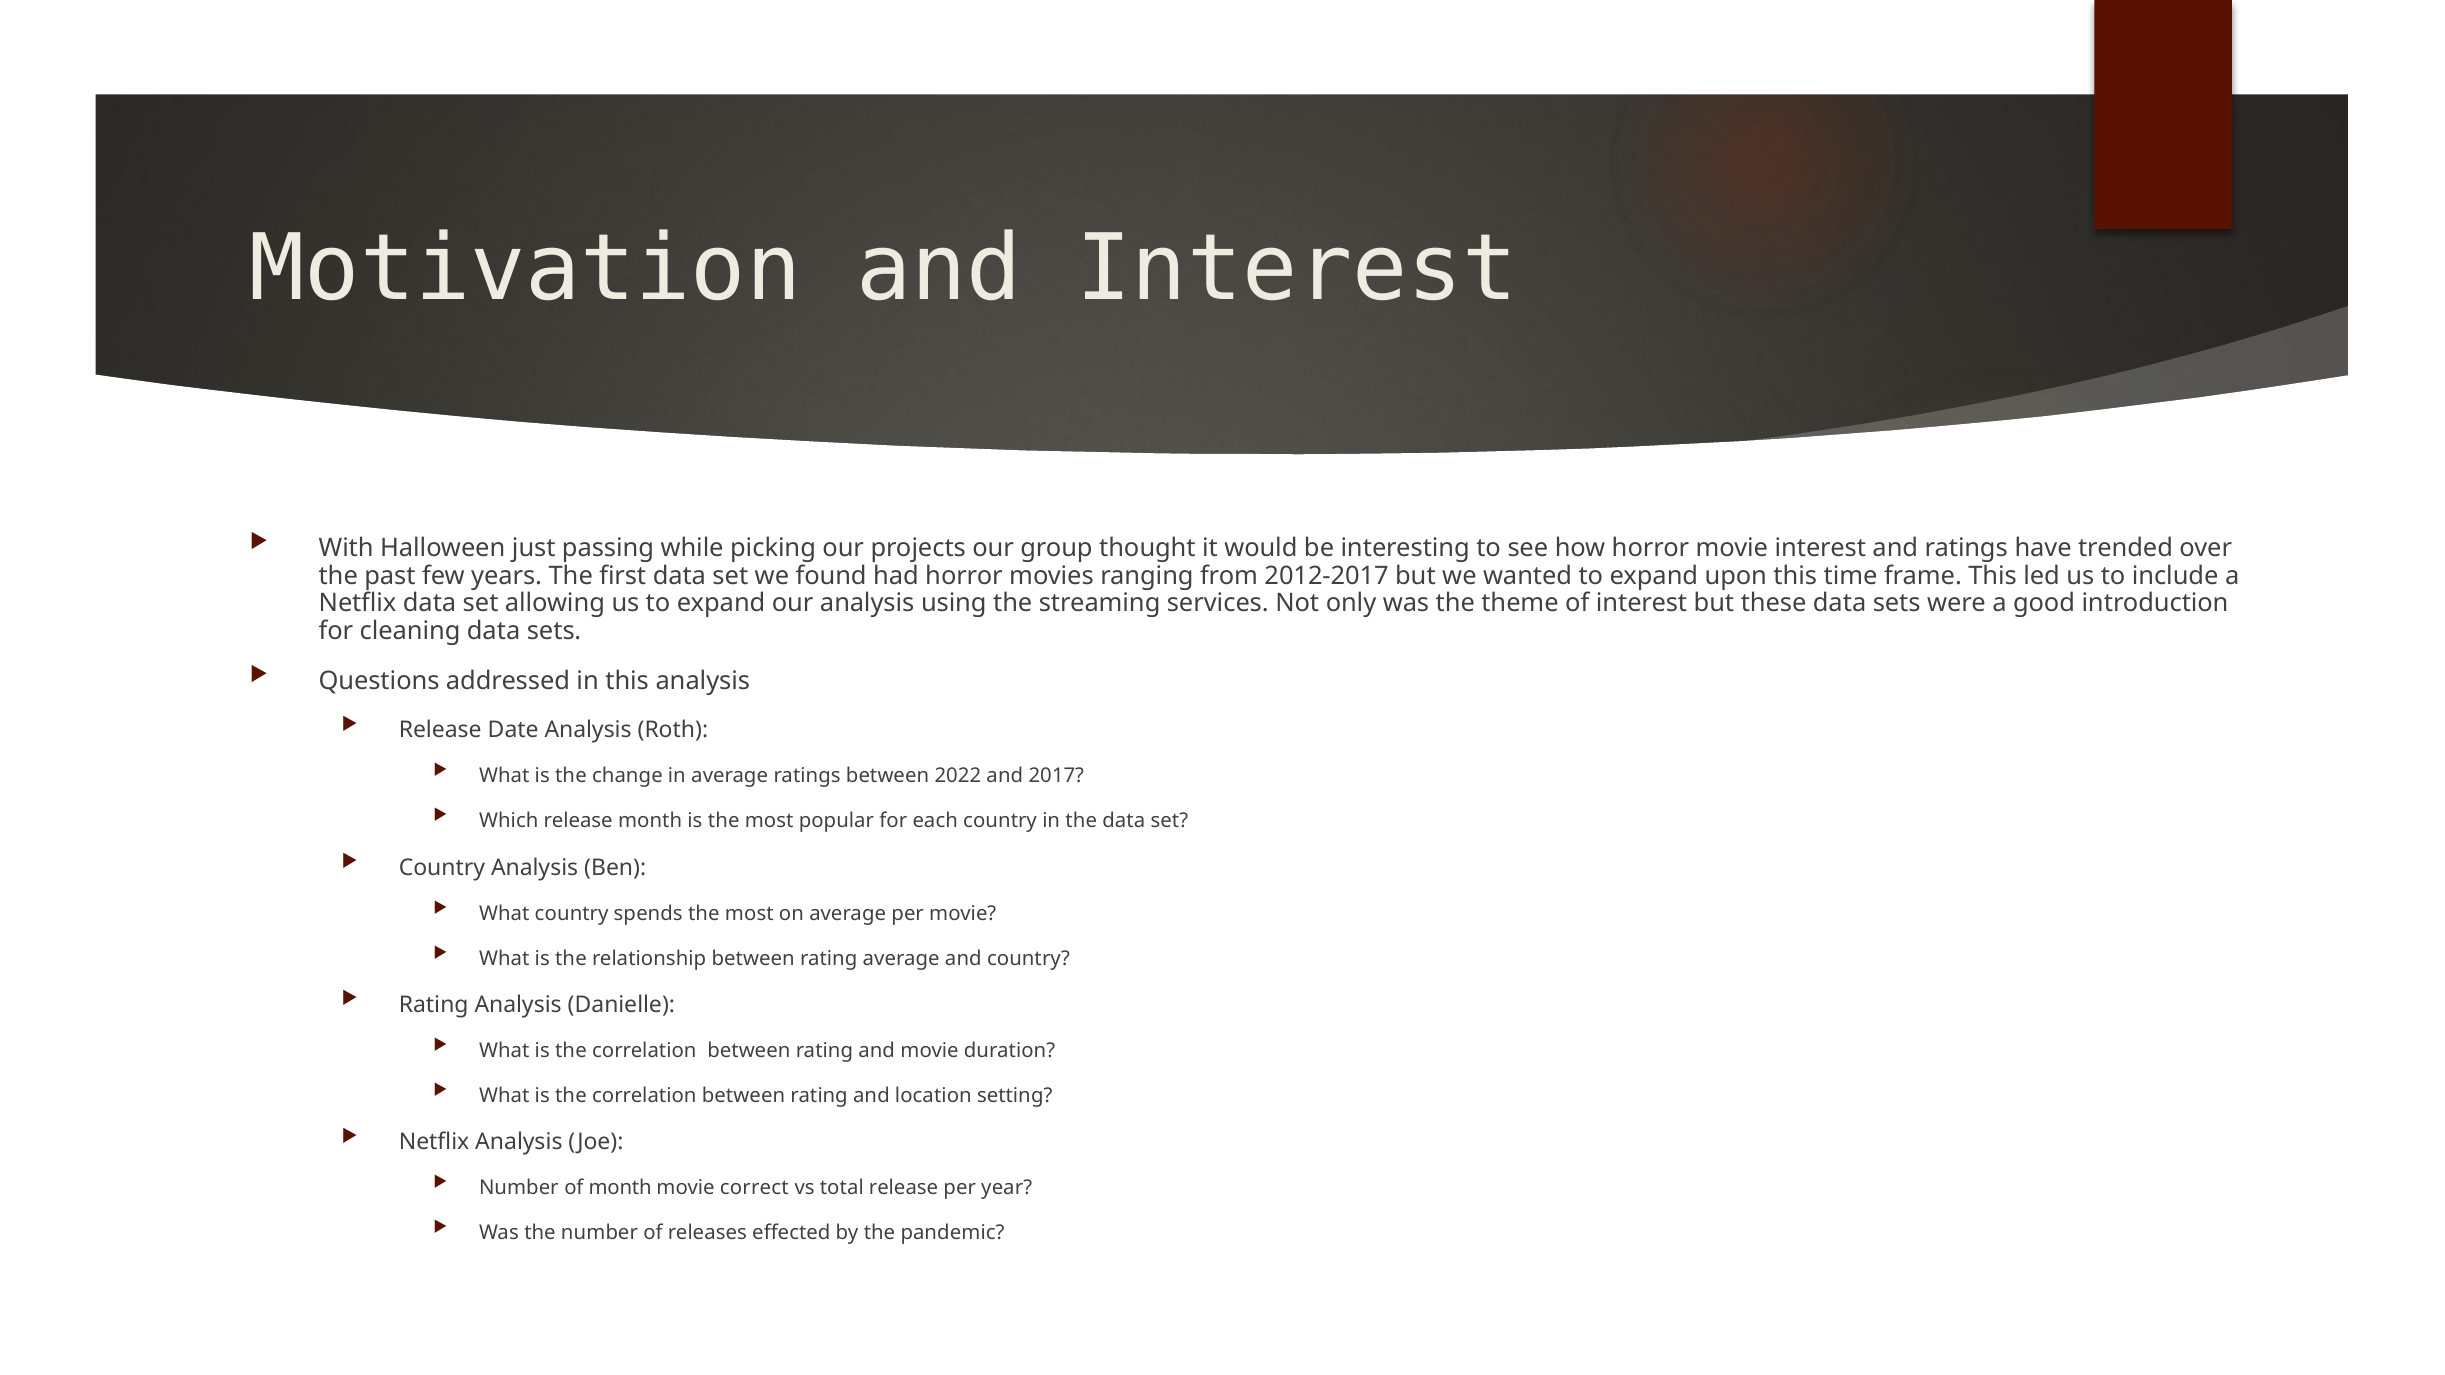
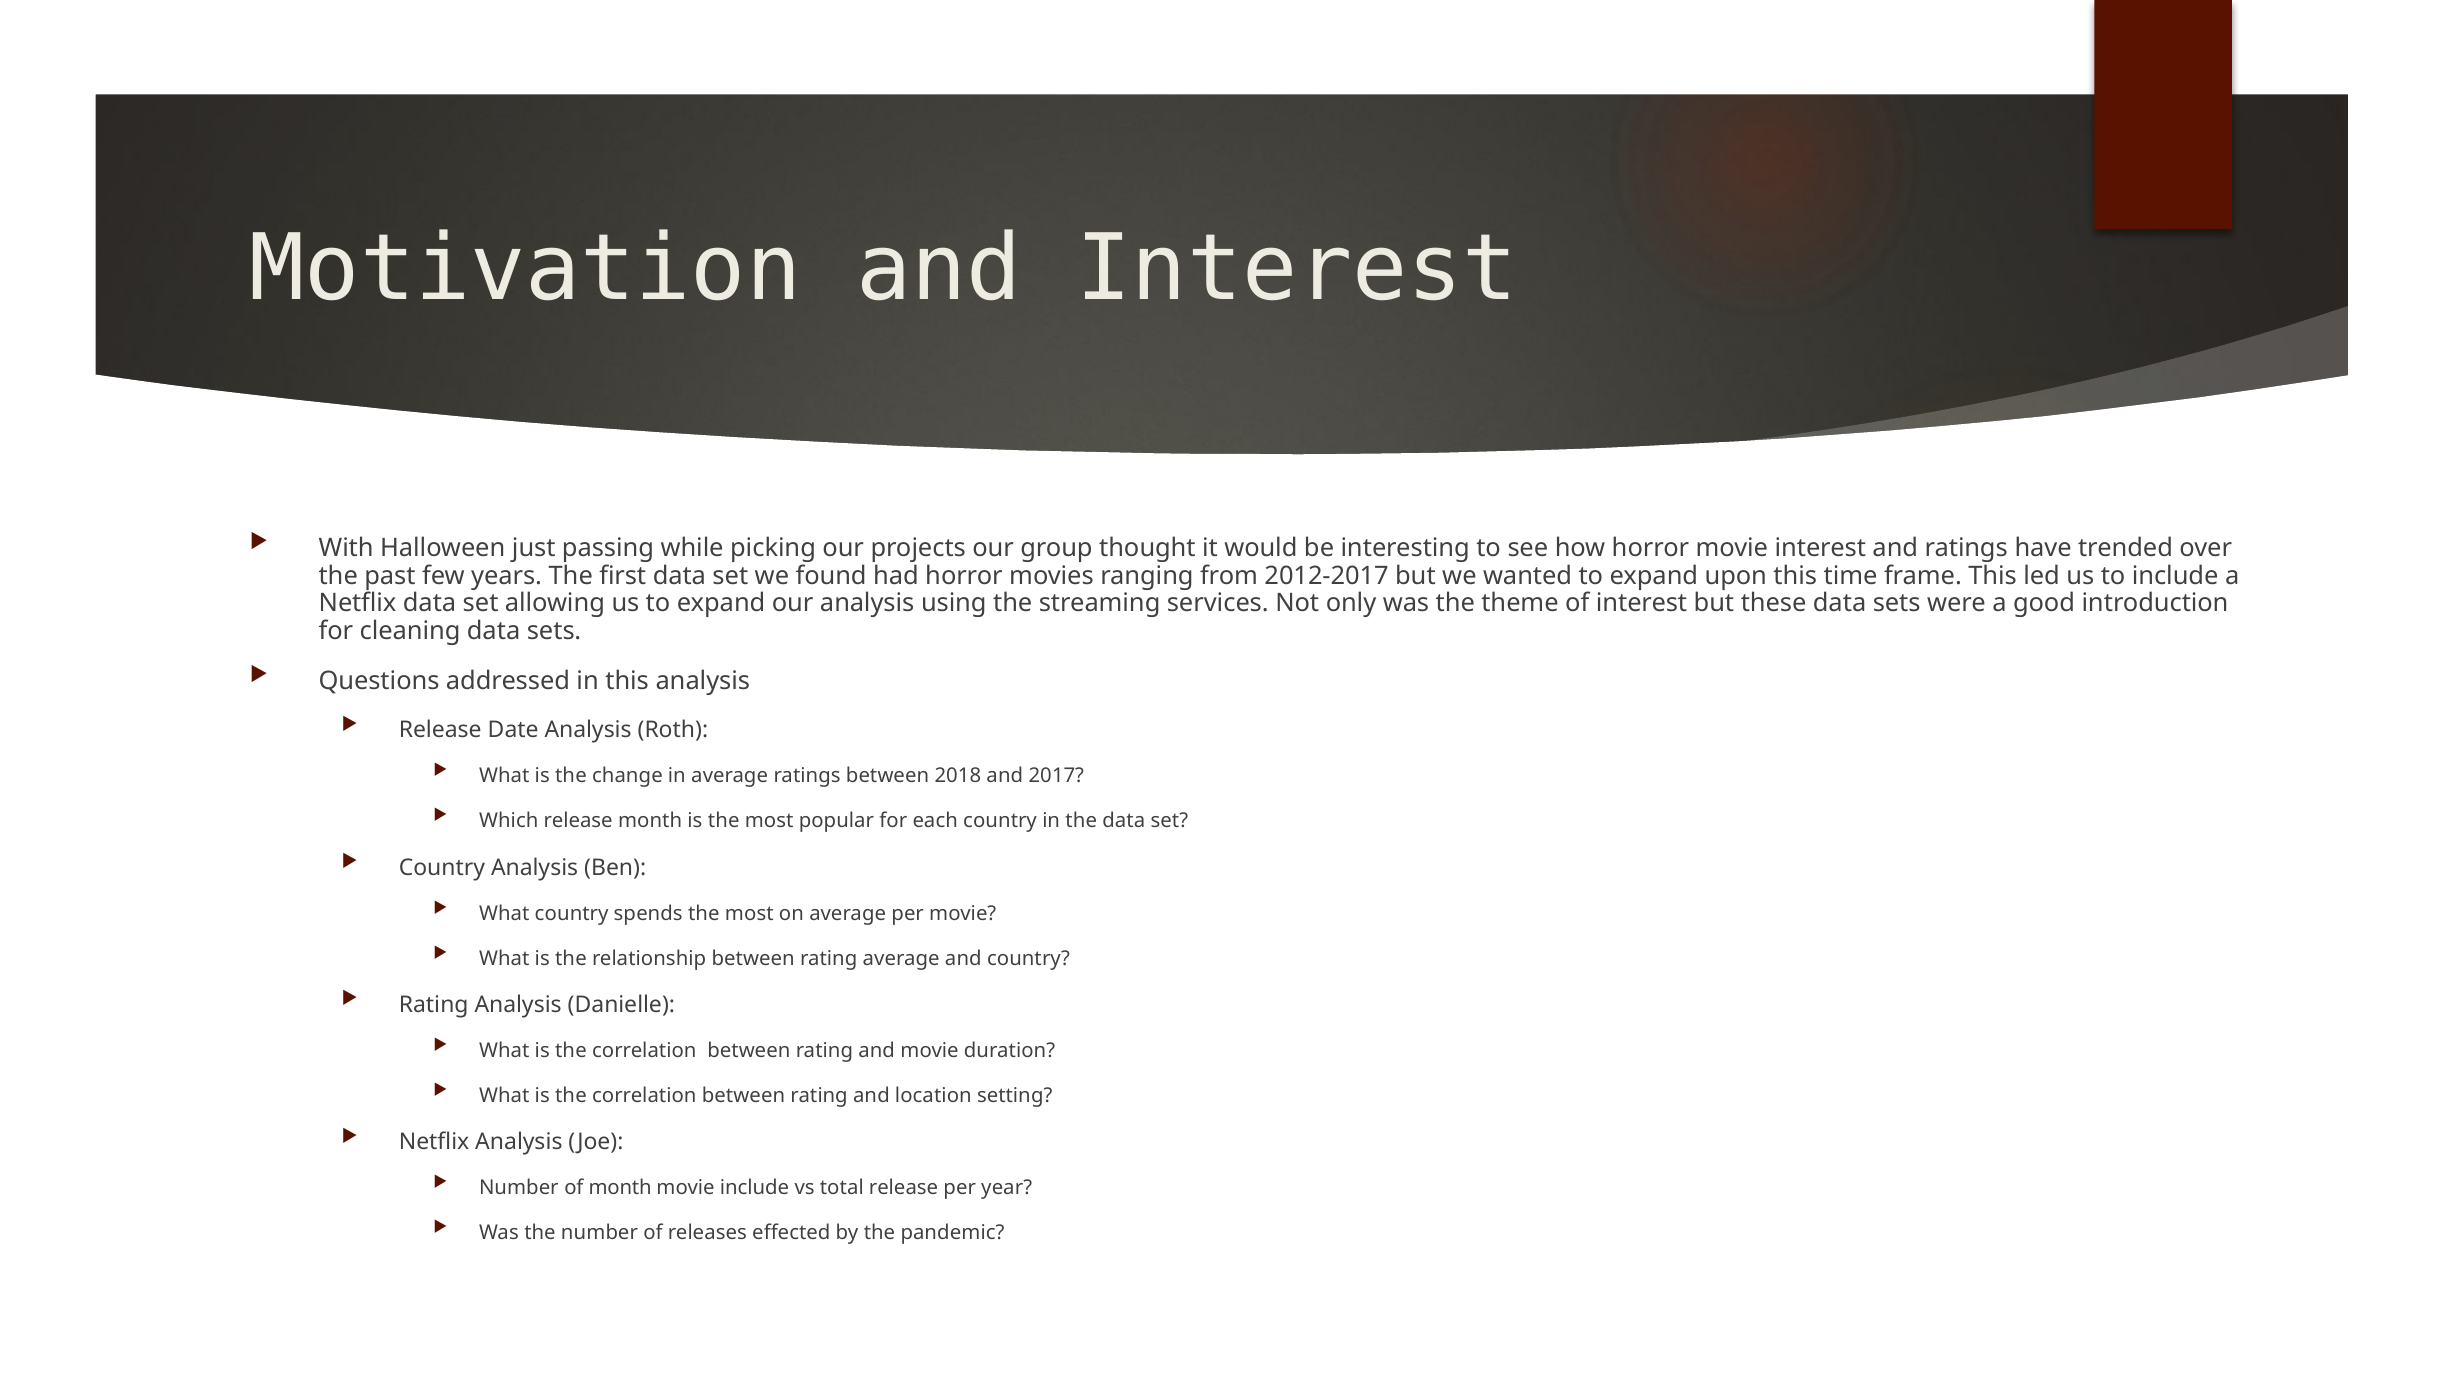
2022: 2022 -> 2018 (958, 776)
movie correct: correct -> include (754, 1188)
